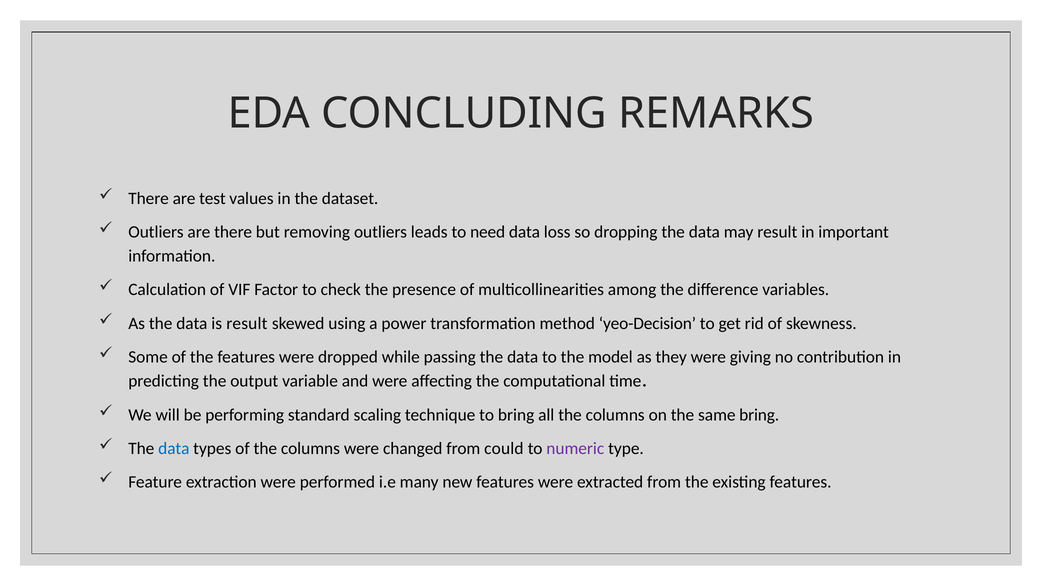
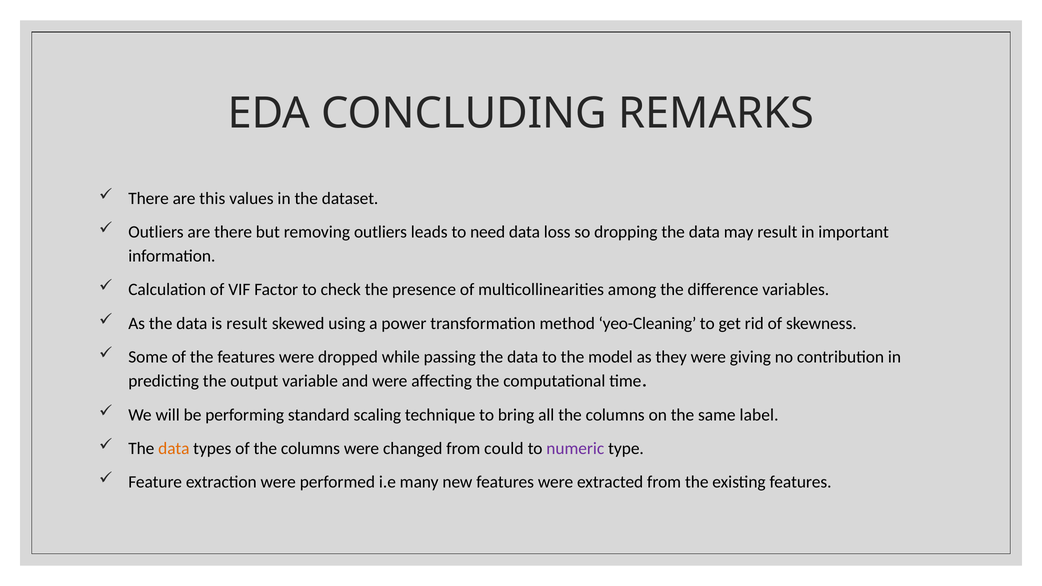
test: test -> this (212, 198)
yeo-Decision: yeo-Decision -> yeo-Cleaning (647, 323)
same bring: bring -> label (759, 415)
data colour: blue -> orange (174, 449)
